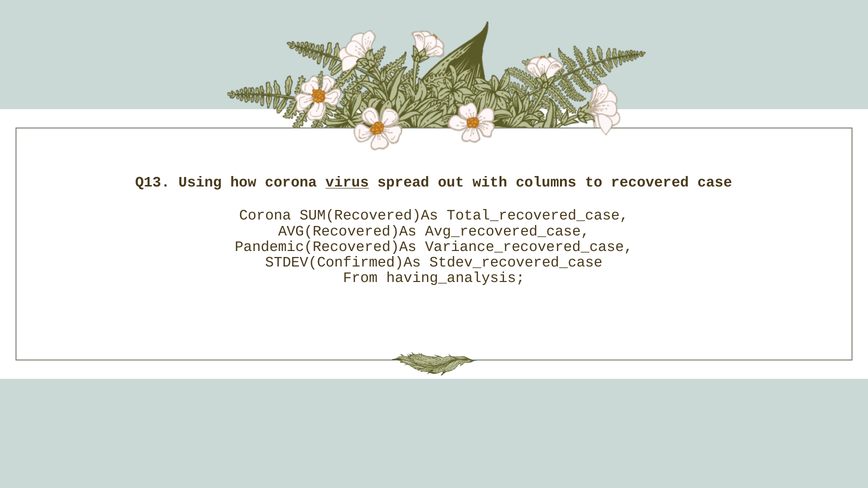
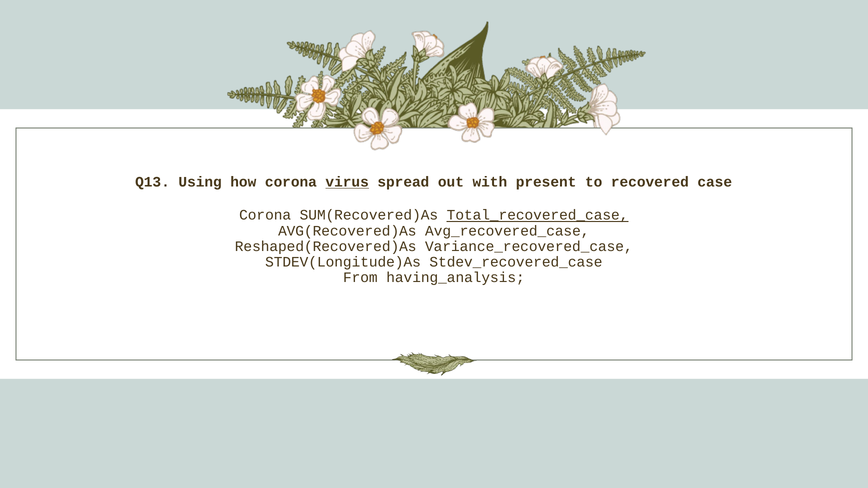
columns: columns -> present (546, 182)
Total_recovered_case underline: none -> present (538, 215)
Pandemic(Recovered)As: Pandemic(Recovered)As -> Reshaped(Recovered)As (326, 247)
STDEV(Confirmed)As: STDEV(Confirmed)As -> STDEV(Longitude)As (343, 262)
